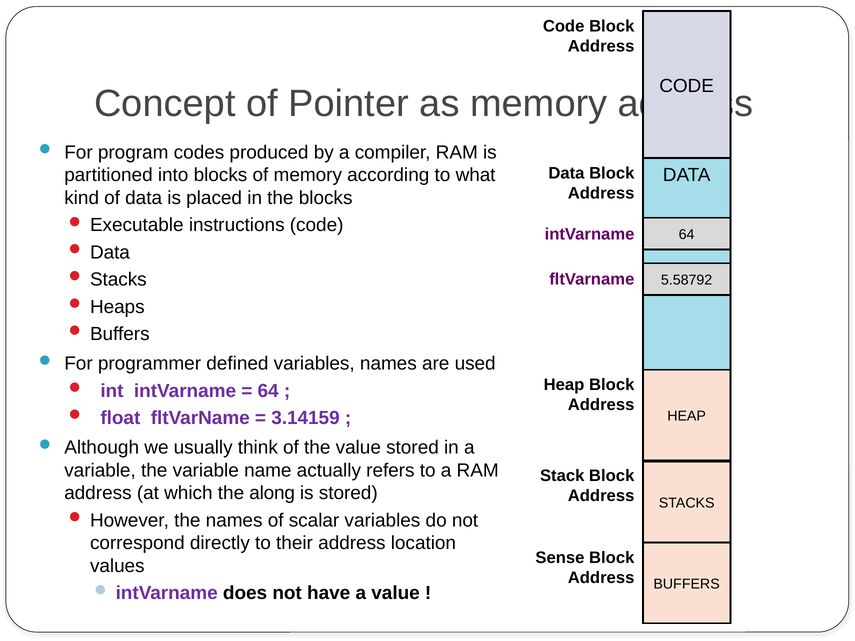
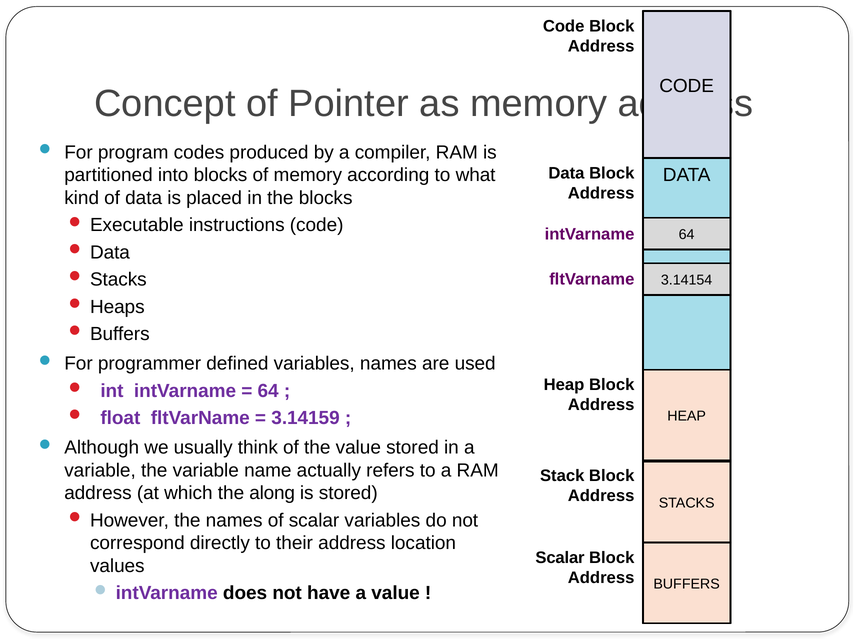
5.58792: 5.58792 -> 3.14154 (687, 280)
Sense: Sense -> Scalar (560, 558)
